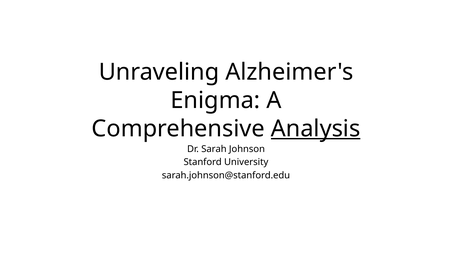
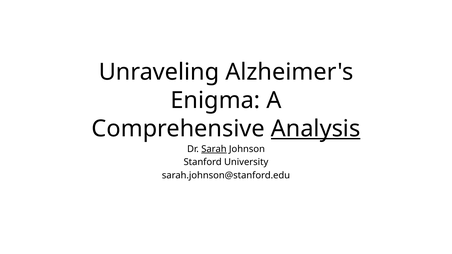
Sarah underline: none -> present (214, 149)
